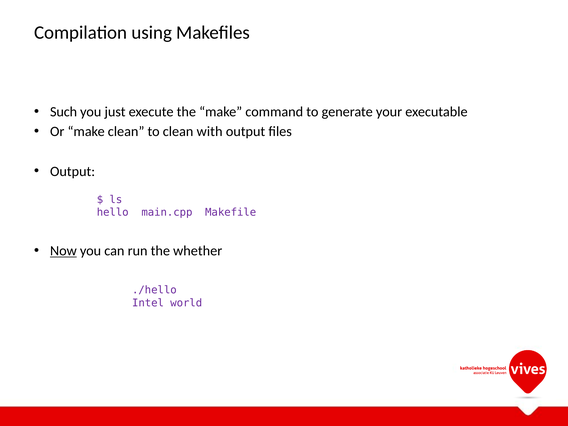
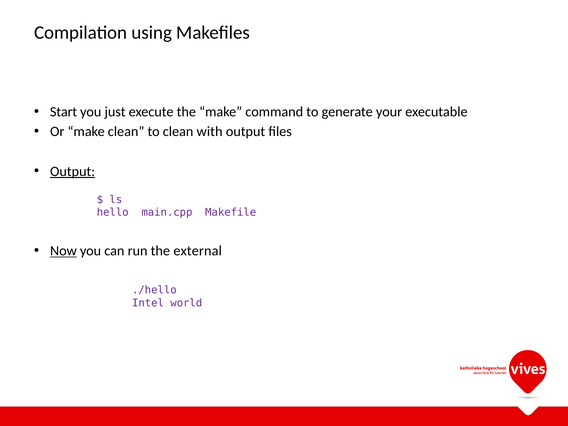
Such: Such -> Start (64, 112)
Output underline: none -> present (73, 171)
whether: whether -> external (198, 251)
